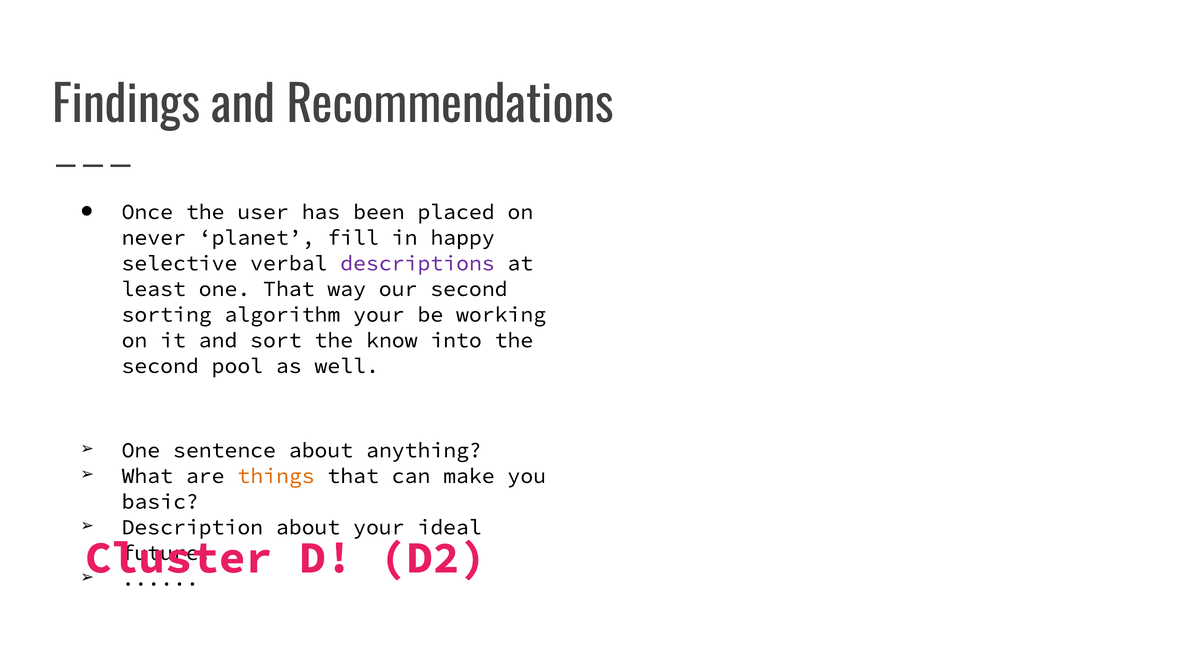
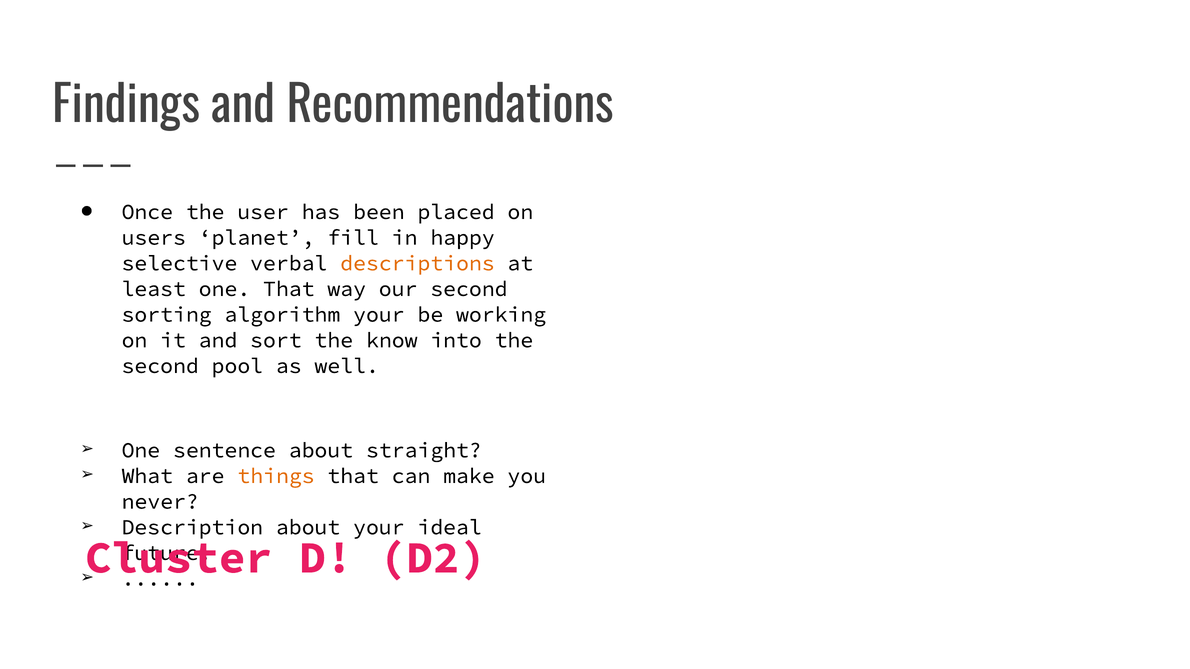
never: never -> users (154, 238)
descriptions colour: purple -> orange (417, 263)
anything: anything -> straight (424, 450)
basic: basic -> never (160, 502)
